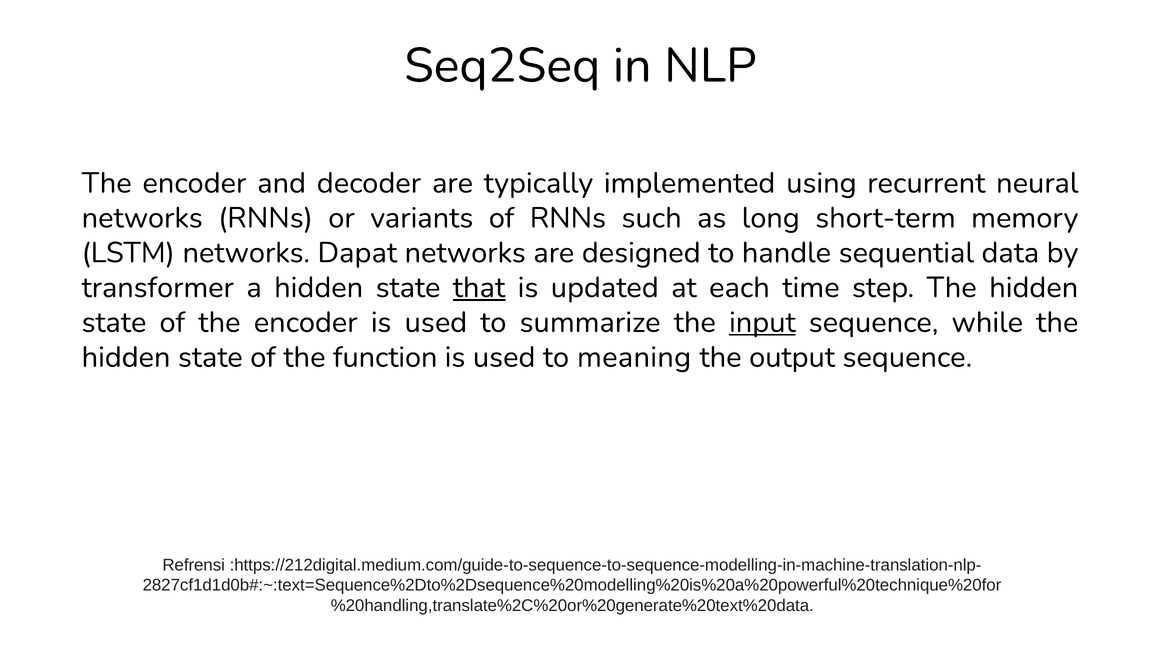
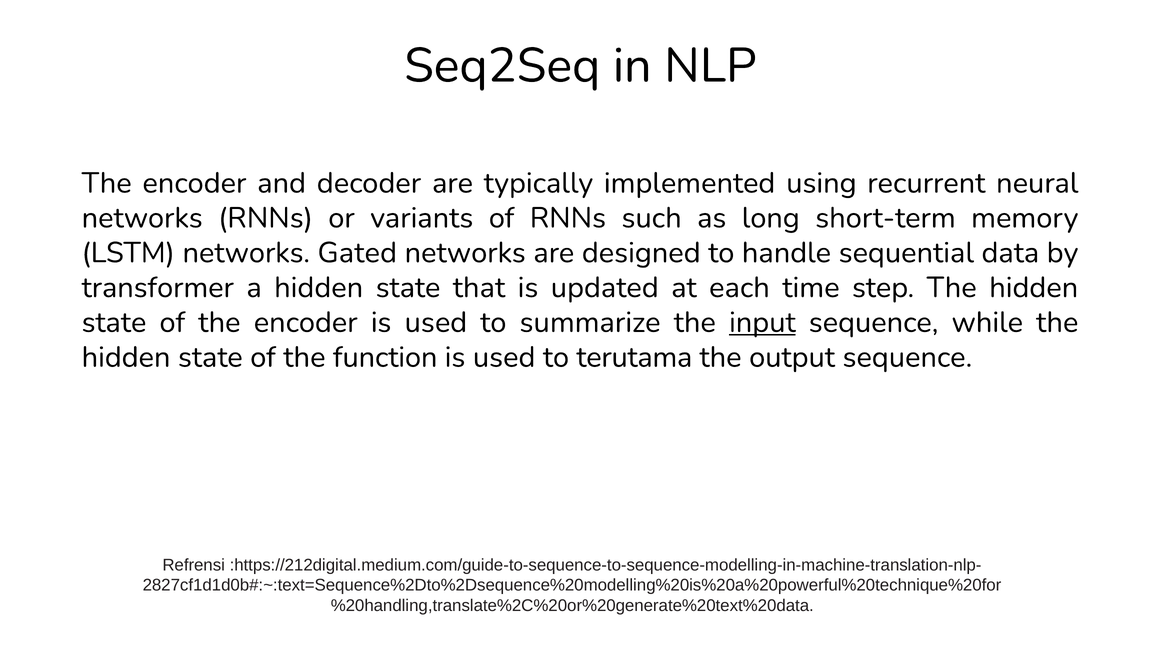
Dapat: Dapat -> Gated (357, 253)
that underline: present -> none (479, 288)
meaning: meaning -> terutama (634, 357)
